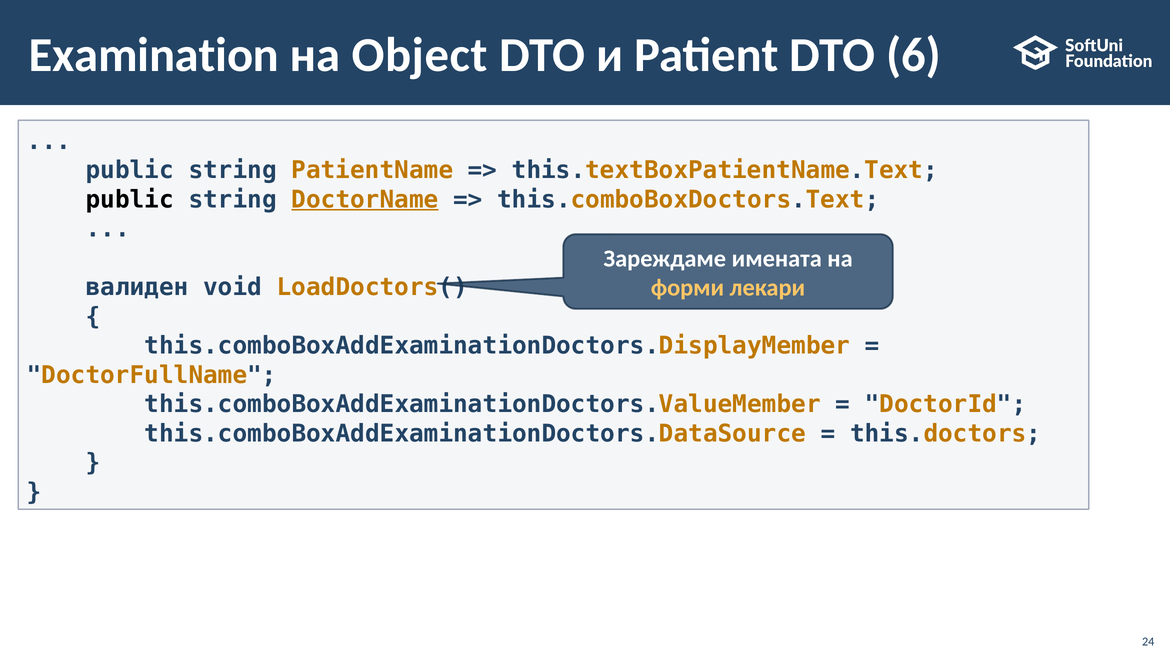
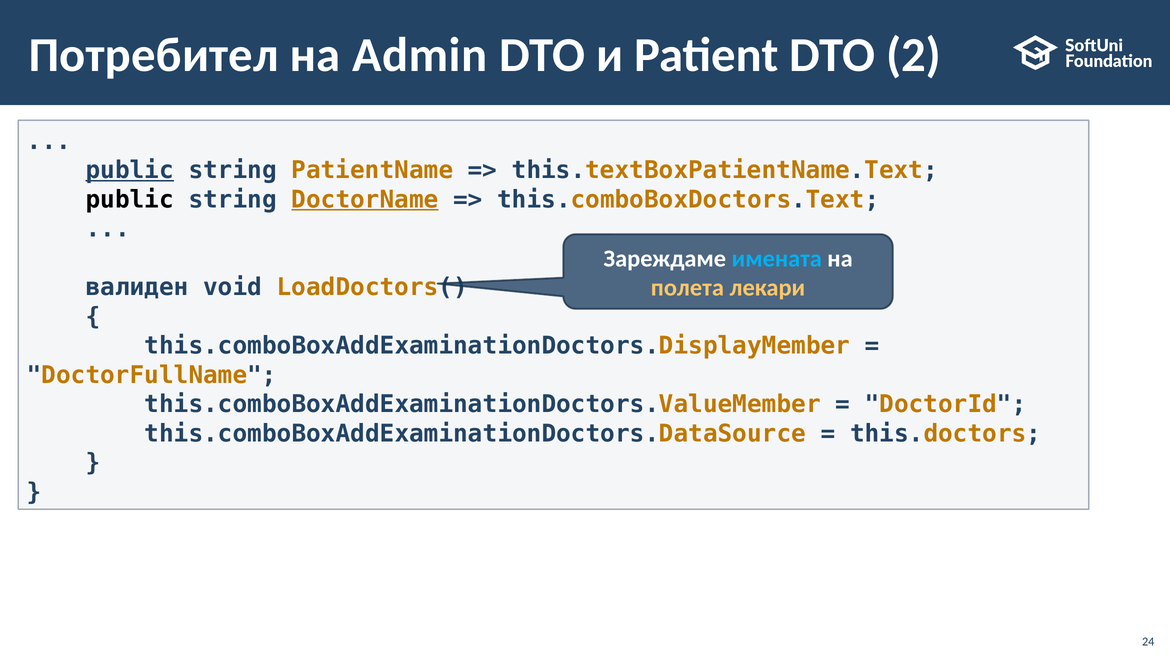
Examination: Examination -> Потребител (154, 55)
Object: Object -> Admin (420, 55)
6: 6 -> 2 (914, 55)
public underline: none -> present (130, 170)
имената colour: white -> light blue (777, 259)
форми: форми -> полета (687, 288)
